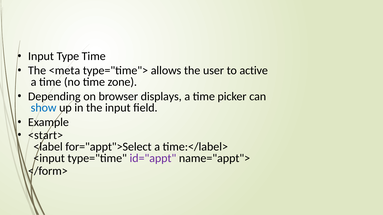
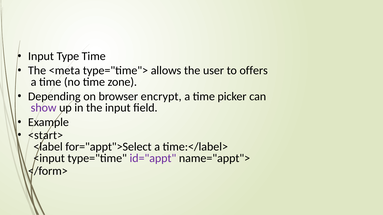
active: active -> offers (254, 71)
displays: displays -> encrypt (161, 97)
show colour: blue -> purple (44, 108)
